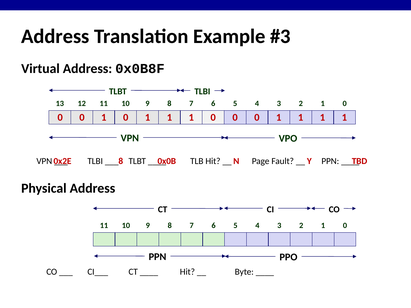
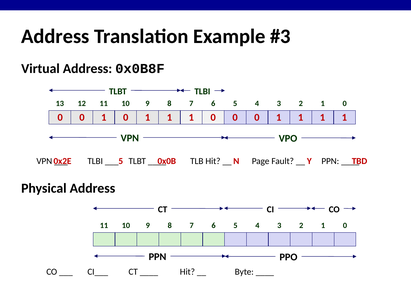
8: 8 -> 5 (121, 161)
